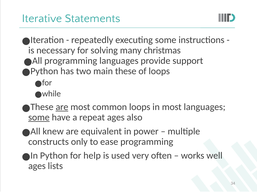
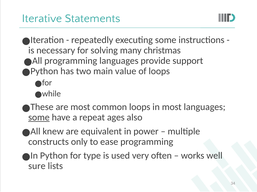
these: these -> value (126, 71)
are underline: present -> none (62, 107)
help: help -> type (92, 156)
ages: ages -> sure (37, 167)
